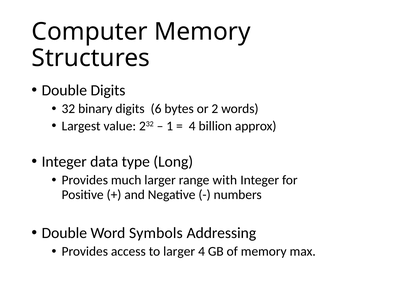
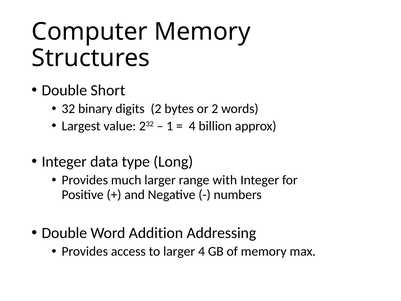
Double Digits: Digits -> Short (108, 90)
digits 6: 6 -> 2 (156, 109)
Symbols: Symbols -> Addition (156, 233)
